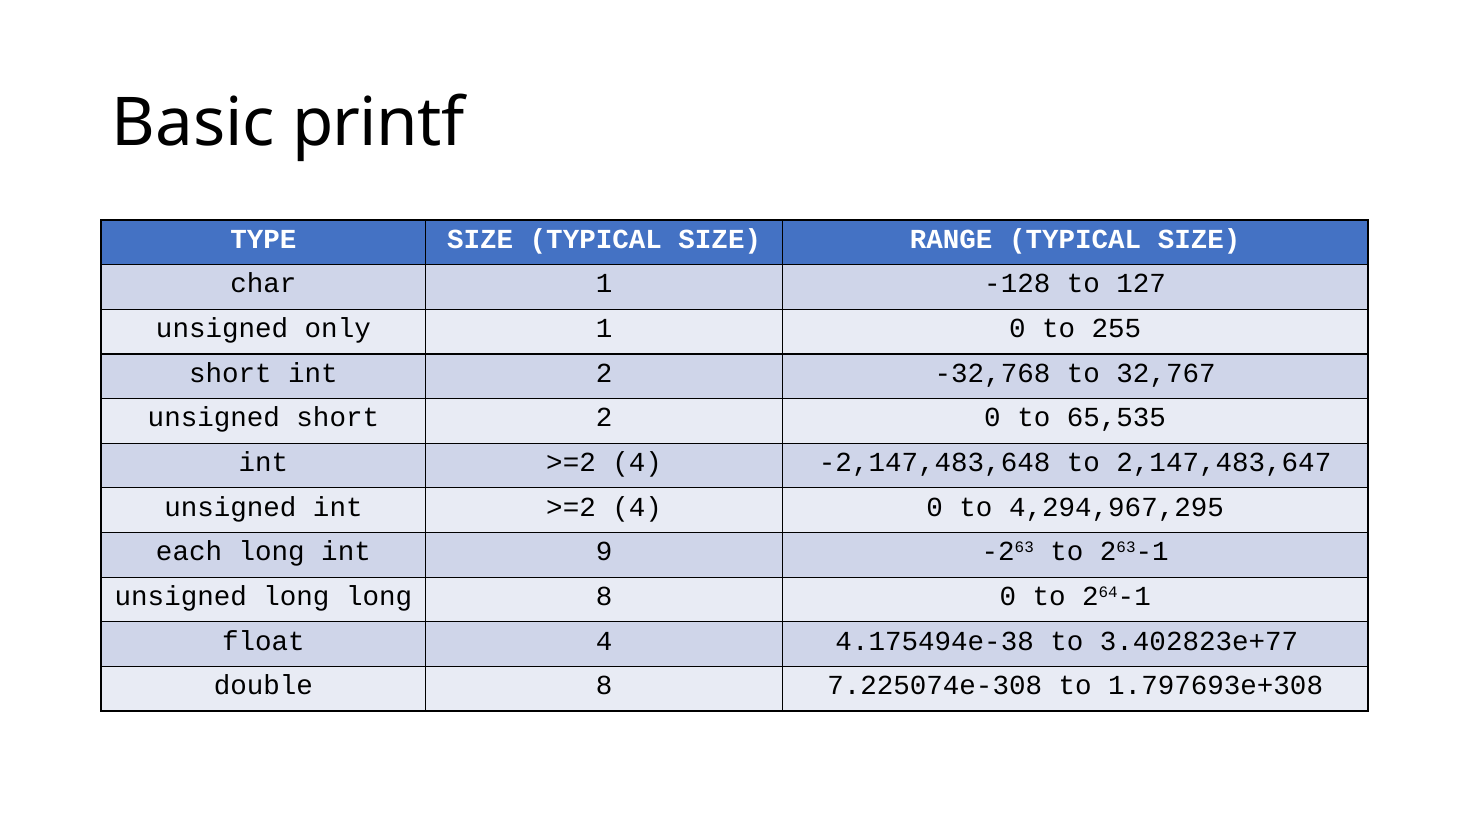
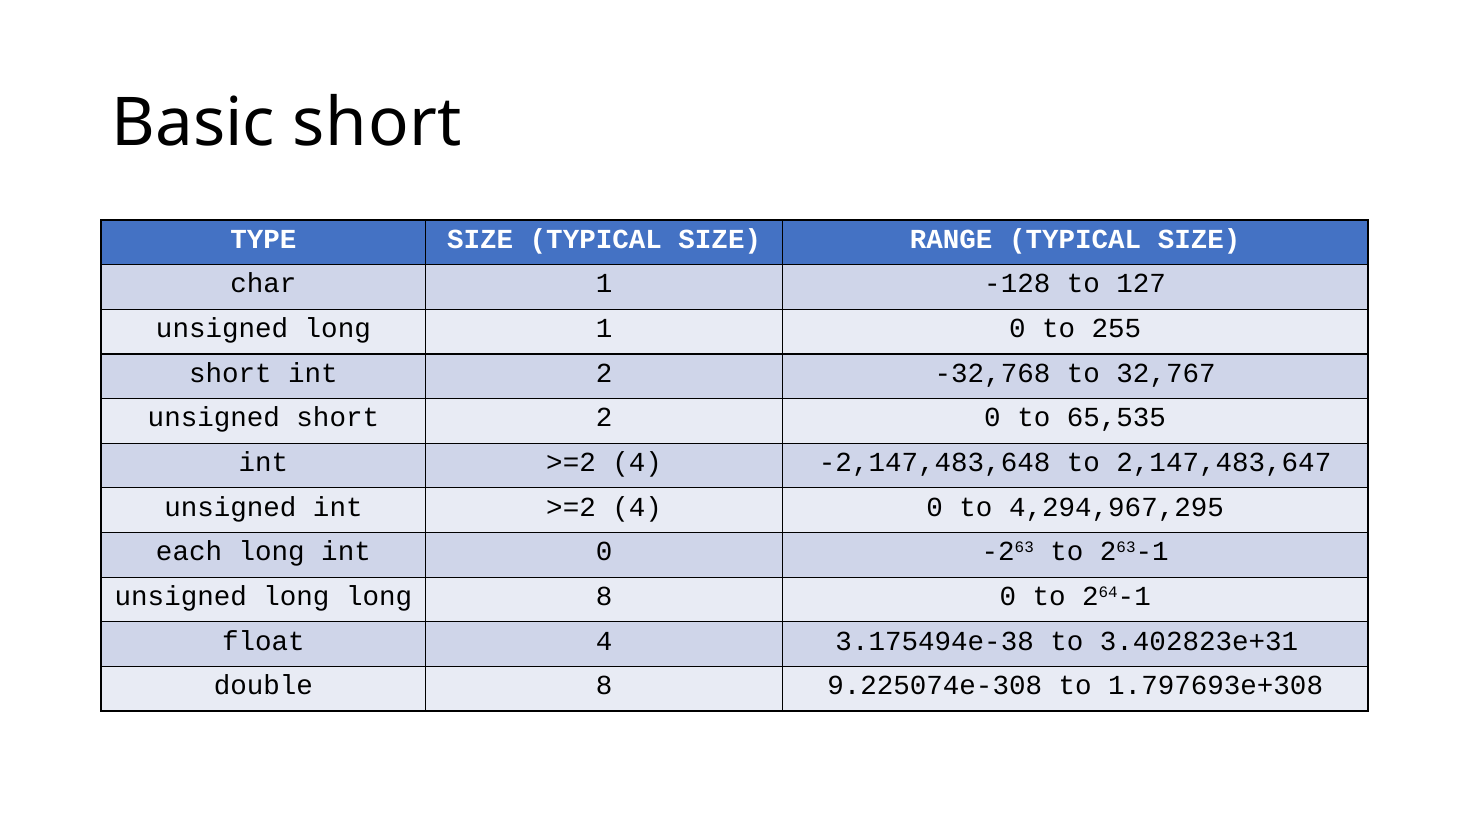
Basic printf: printf -> short (378, 123)
only: only -> long (338, 329)
int 9: 9 -> 0 (604, 552)
4.175494e-38: 4.175494e-38 -> 3.175494e-38 (935, 641)
3.402823e+77: 3.402823e+77 -> 3.402823e+31 (1199, 641)
7.225074e-308: 7.225074e-308 -> 9.225074e-308 (935, 686)
